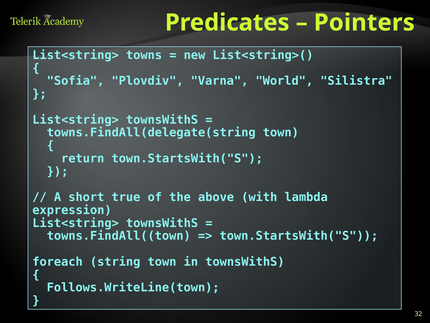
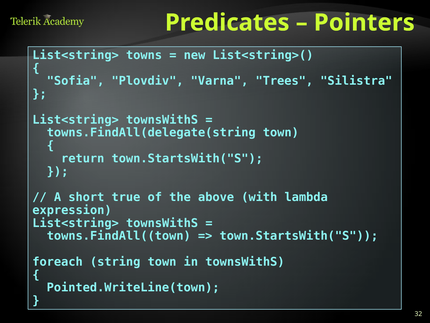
World: World -> Trees (284, 81)
Follows.WriteLine(town: Follows.WriteLine(town -> Pointed.WriteLine(town (133, 287)
